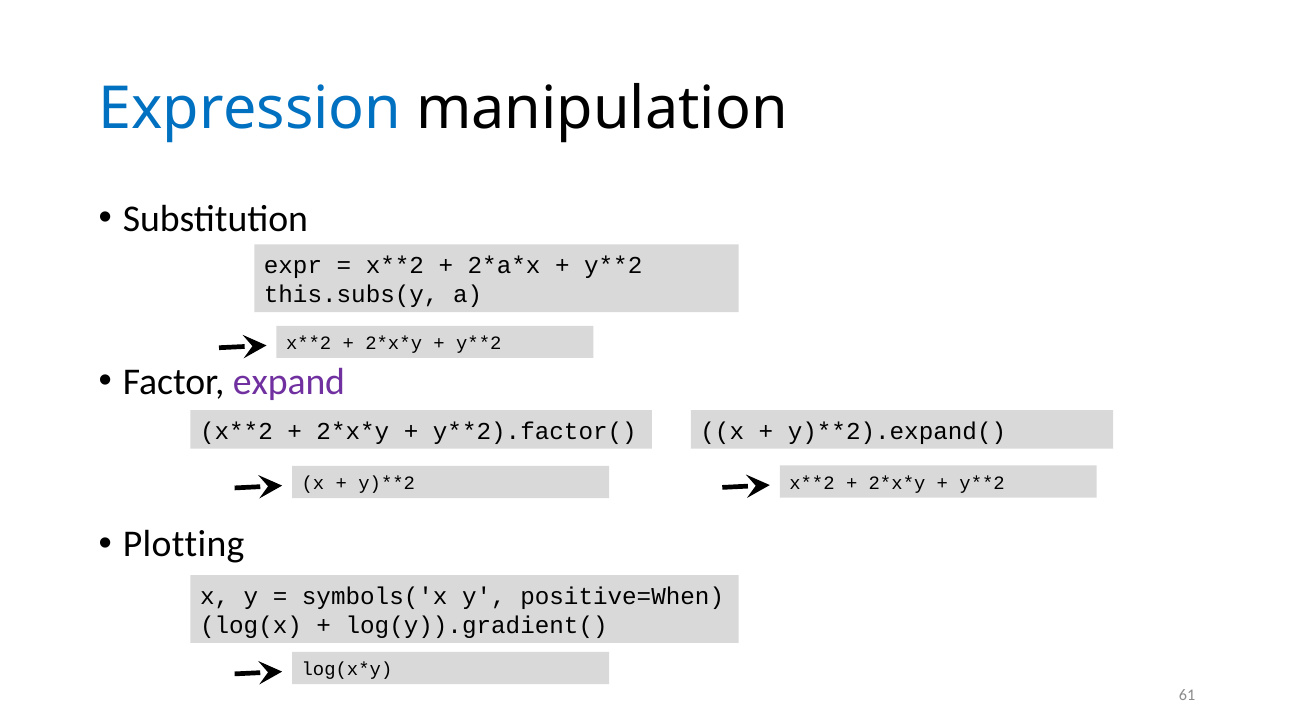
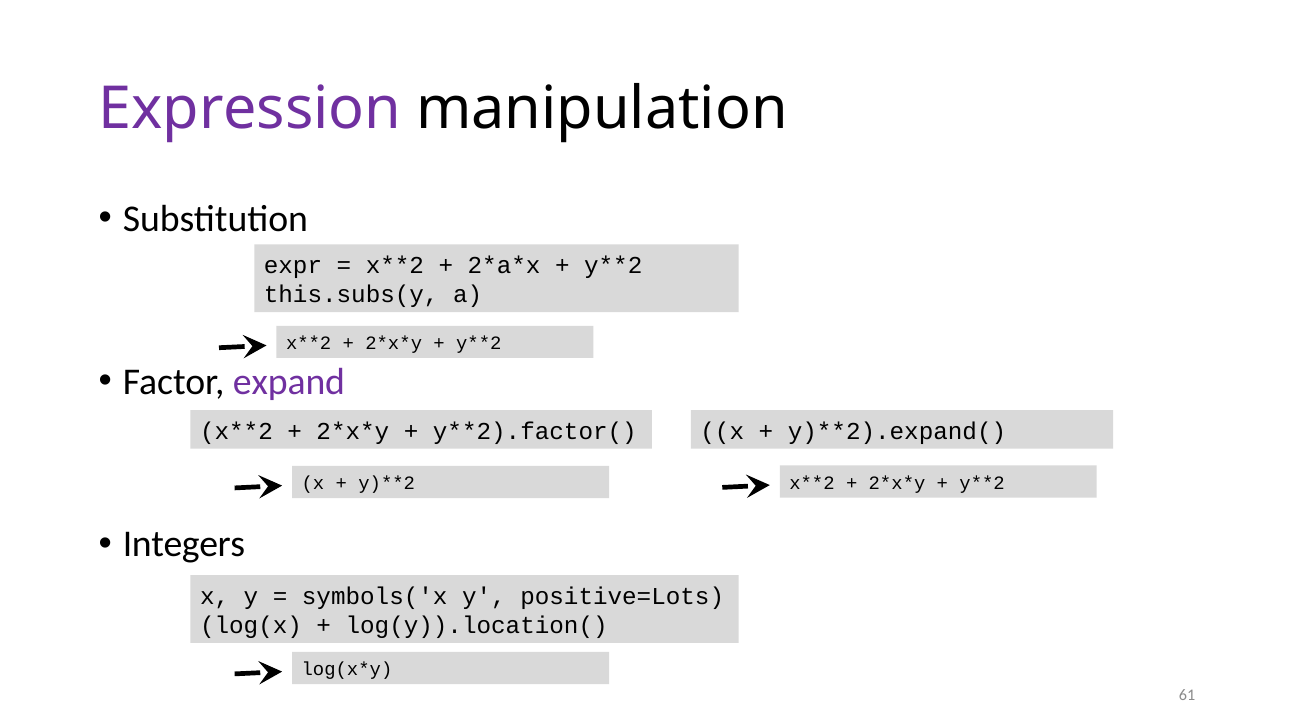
Expression colour: blue -> purple (250, 109)
Plotting: Plotting -> Integers (184, 544)
positive=When: positive=When -> positive=Lots (622, 596)
log(y)).gradient(: log(y)).gradient( -> log(y)).location( (477, 625)
